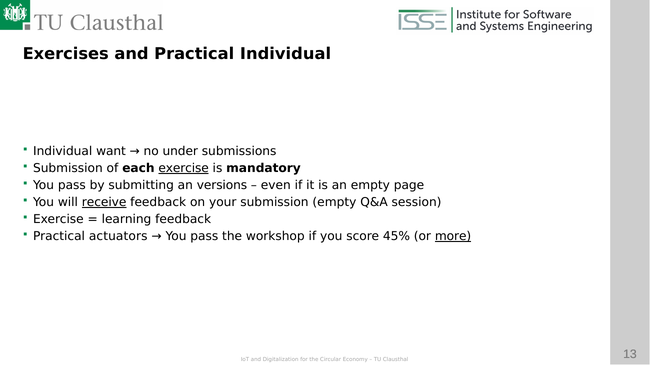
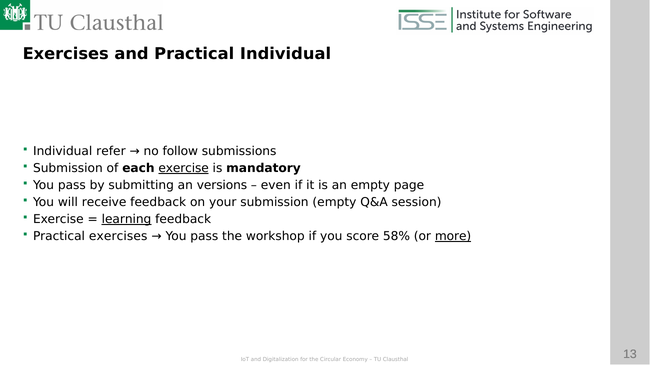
want: want -> refer (111, 151)
no under: under -> follow (180, 151)
receive underline: present -> none (104, 203)
learning underline: none -> present (126, 220)
Practical actuators: actuators -> exercises (118, 237)
45%: 45% -> 58% (396, 237)
